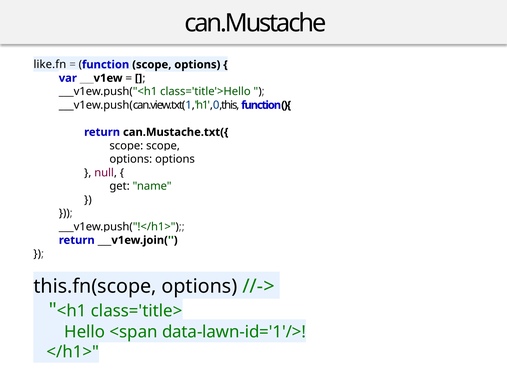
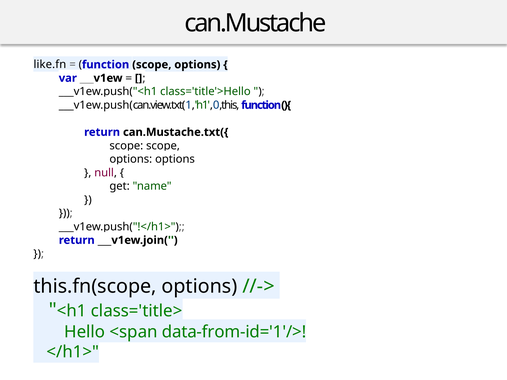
data-lawn-id='1'/>: data-lawn-id='1'/> -> data-from-id='1'/> (234, 332)
